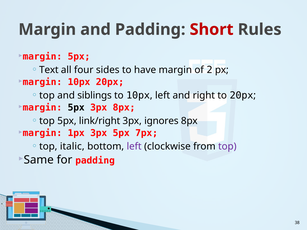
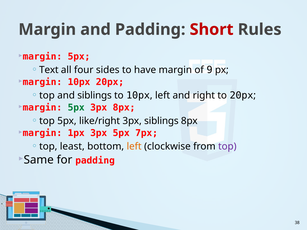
2: 2 -> 9 (210, 70)
5px colour: black -> green (76, 108)
link/right: link/right -> like/right (100, 121)
3px ignores: ignores -> siblings (161, 121)
italic: italic -> least (72, 146)
left colour: purple -> orange (134, 146)
